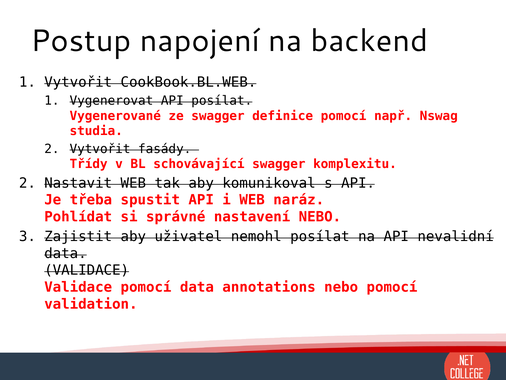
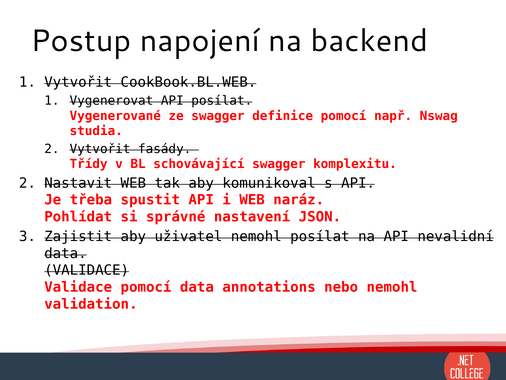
nastavení NEBO: NEBO -> JSON (320, 217)
nebo pomocí: pomocí -> nemohl (392, 287)
